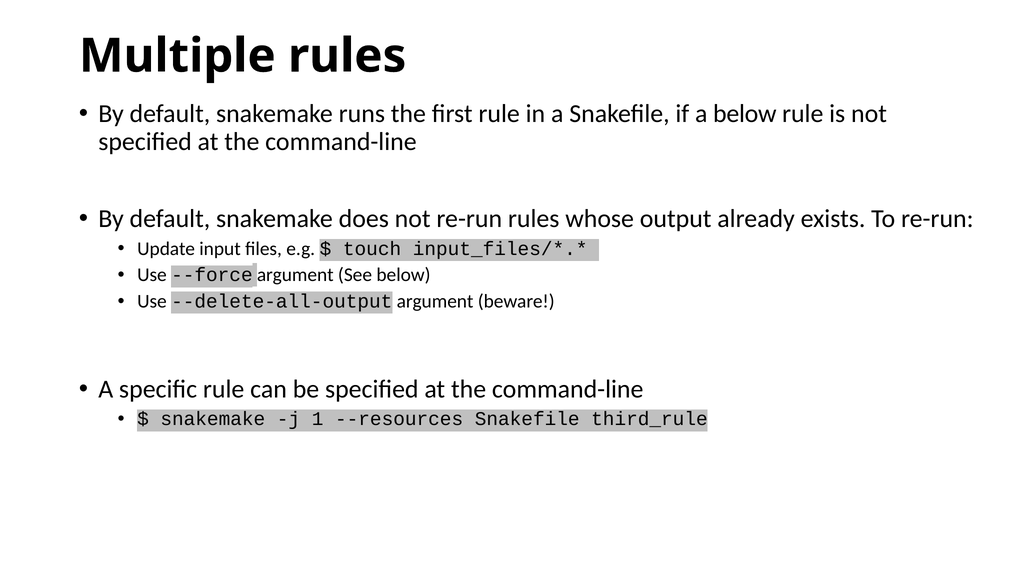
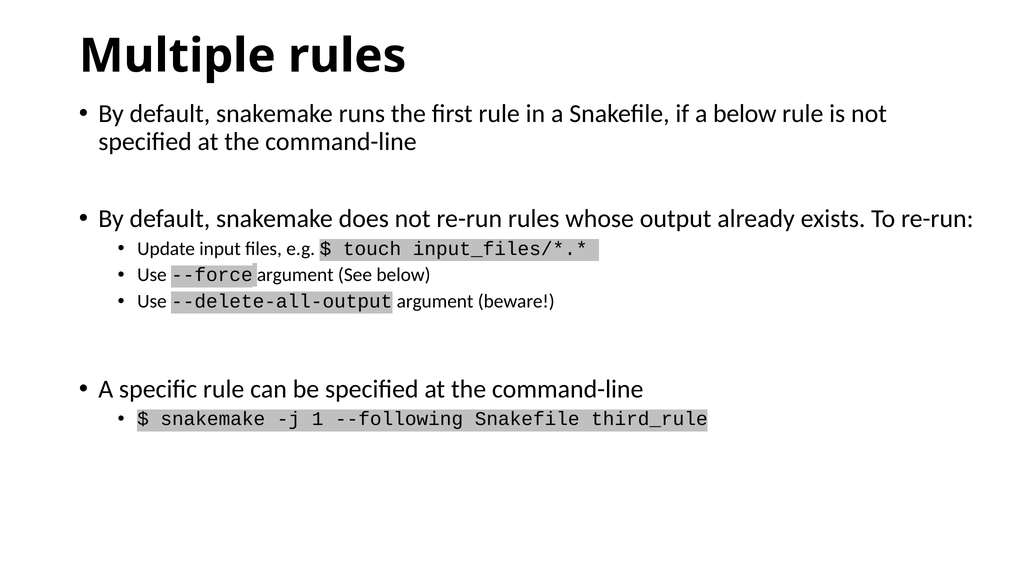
--resources: --resources -> --following (399, 419)
